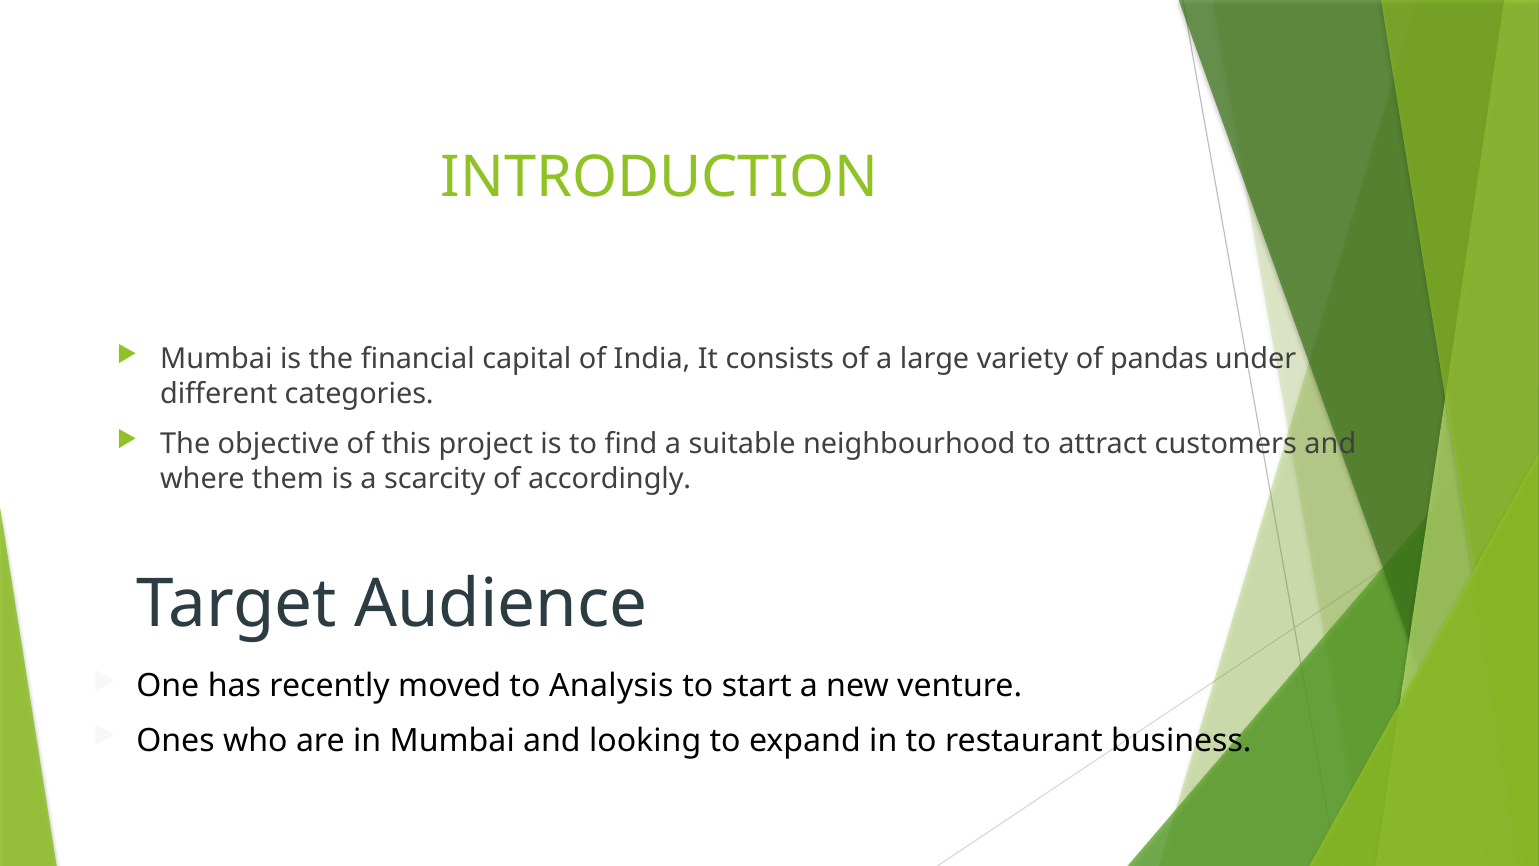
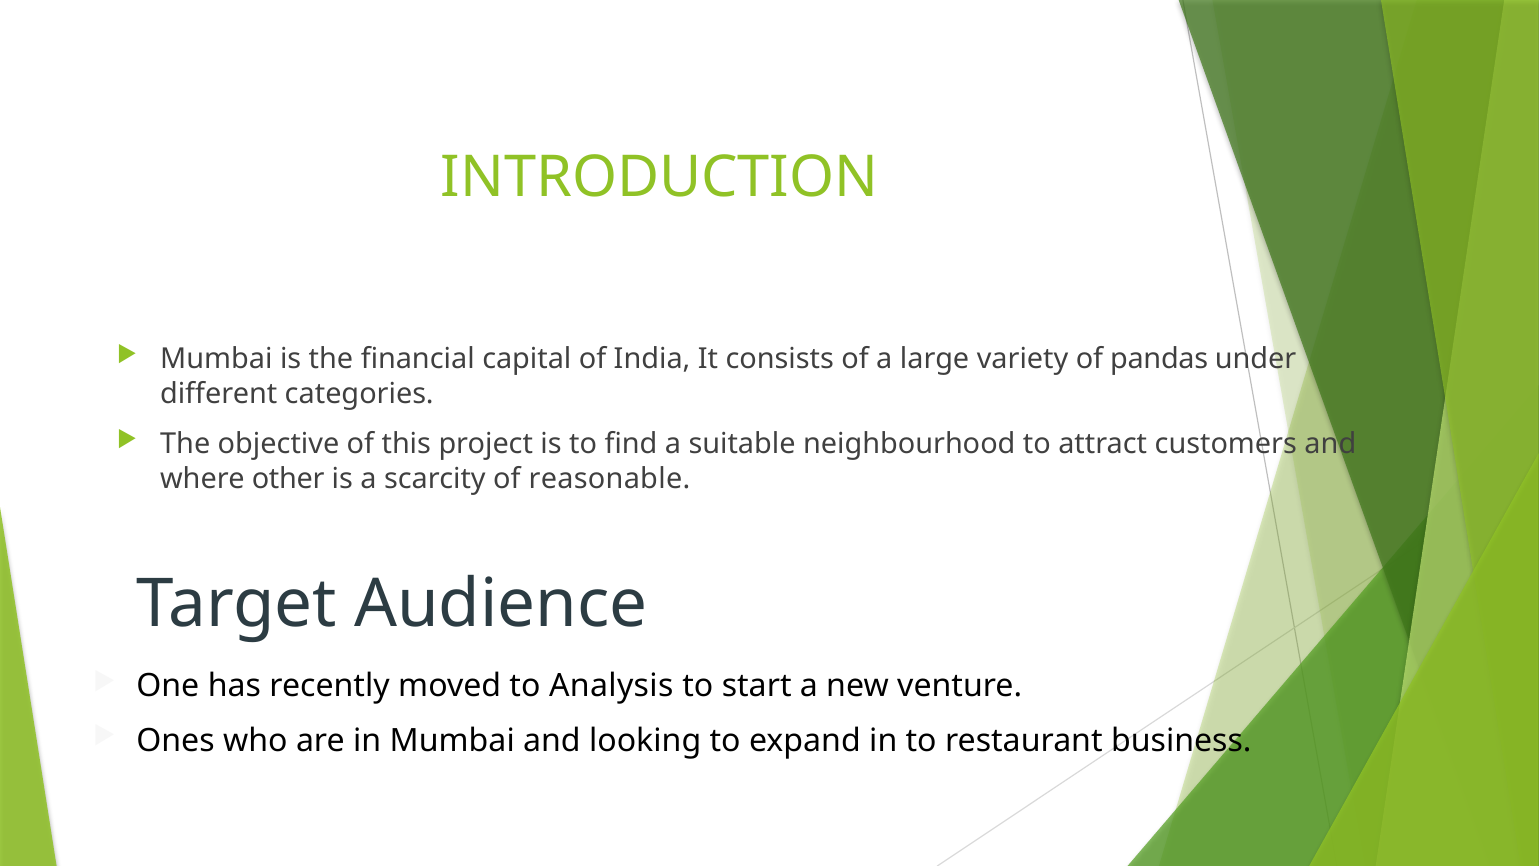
them: them -> other (288, 479)
accordingly: accordingly -> reasonable (609, 479)
